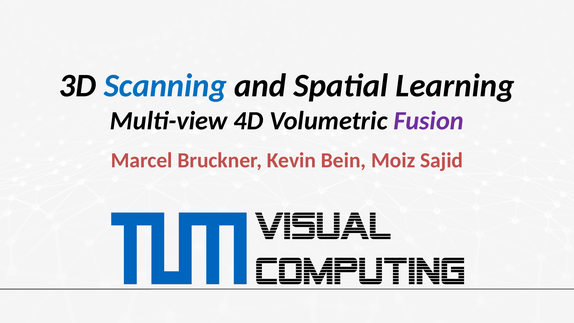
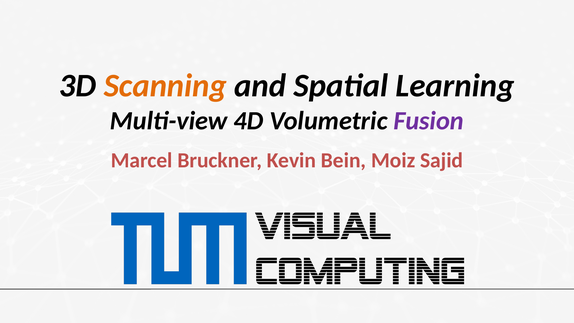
Scanning colour: blue -> orange (165, 86)
